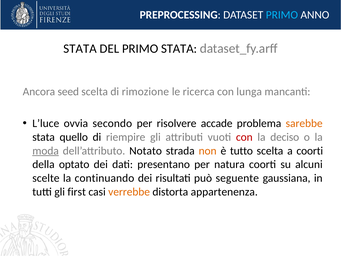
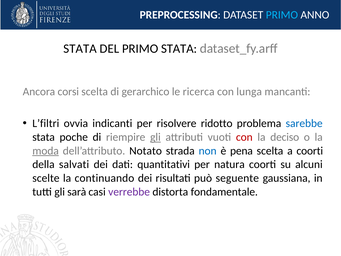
seed: seed -> corsi (68, 92)
rimozione: rimozione -> gerarchico (145, 92)
L’luce: L’luce -> L’filtri (46, 123)
secondo: secondo -> indicanti (112, 123)
accade: accade -> ridotto (217, 123)
sarebbe colour: orange -> blue (304, 123)
quello: quello -> poche (74, 137)
gli underline: none -> present (155, 137)
non colour: orange -> blue (208, 151)
tutto: tutto -> pena (241, 151)
optato: optato -> salvati (74, 164)
presentano: presentano -> quantitativi (164, 164)
first: first -> sarà (77, 192)
verrebbe colour: orange -> purple (129, 192)
appartenenza: appartenenza -> fondamentale (224, 192)
